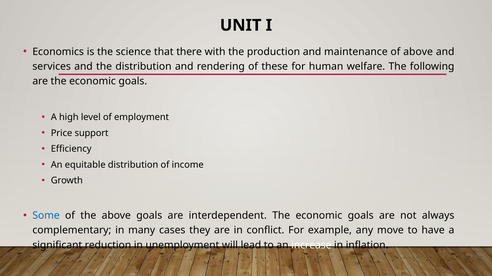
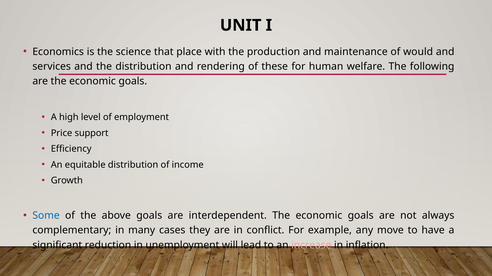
there: there -> place (189, 52)
of above: above -> would (418, 52)
increase colour: white -> pink (311, 246)
